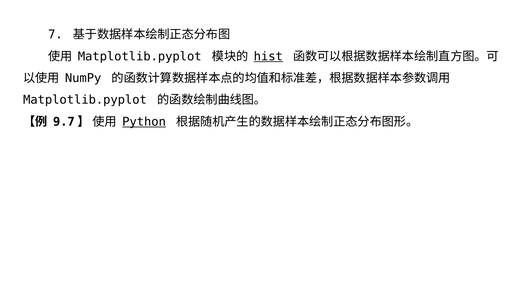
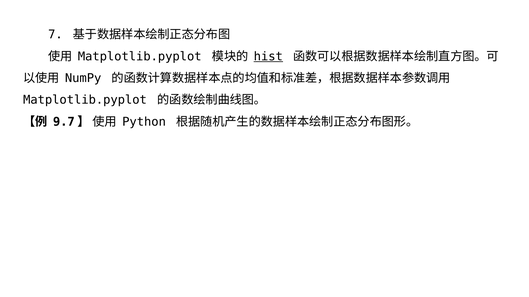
Python underline: present -> none (144, 122)
